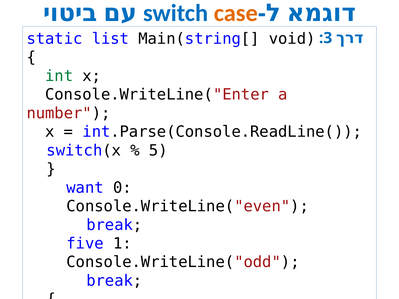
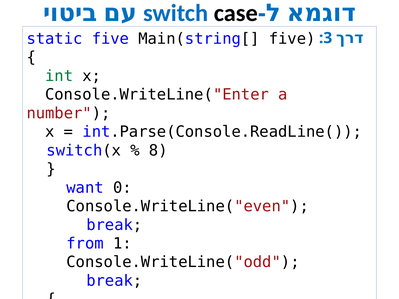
case colour: orange -> black (236, 13)
static list: list -> five (110, 39)
Main(string[ void: void -> five (292, 39)
5: 5 -> 8 (158, 151)
five: five -> from (85, 244)
